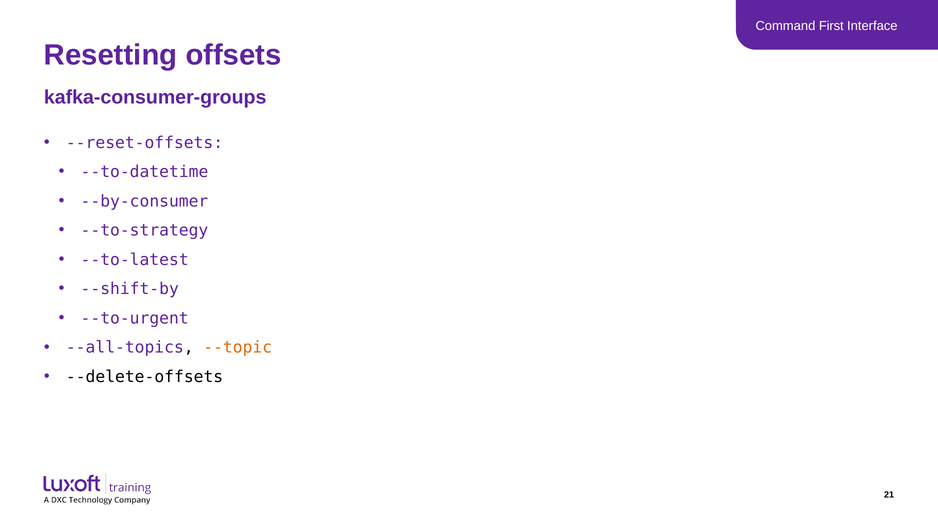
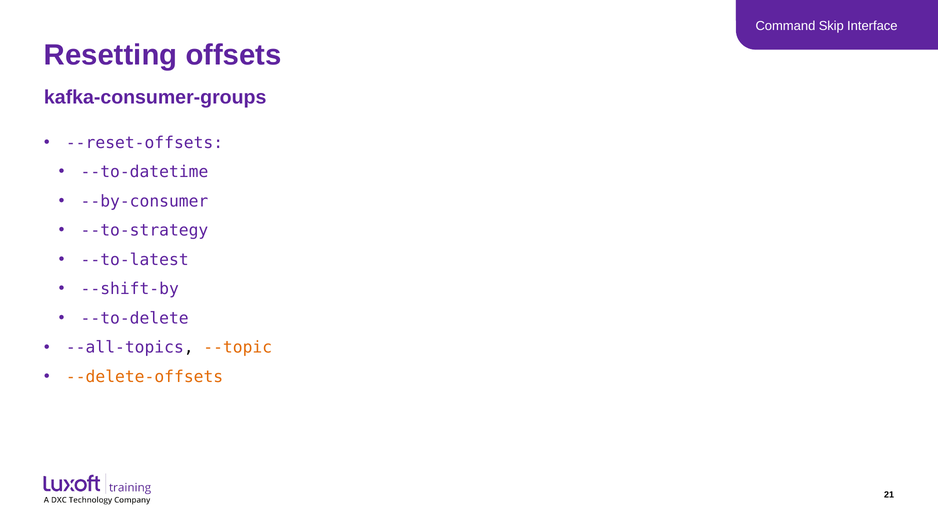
First: First -> Skip (831, 26)
--to-urgent: --to-urgent -> --to-delete (135, 319)
--delete-offsets colour: black -> orange (145, 377)
